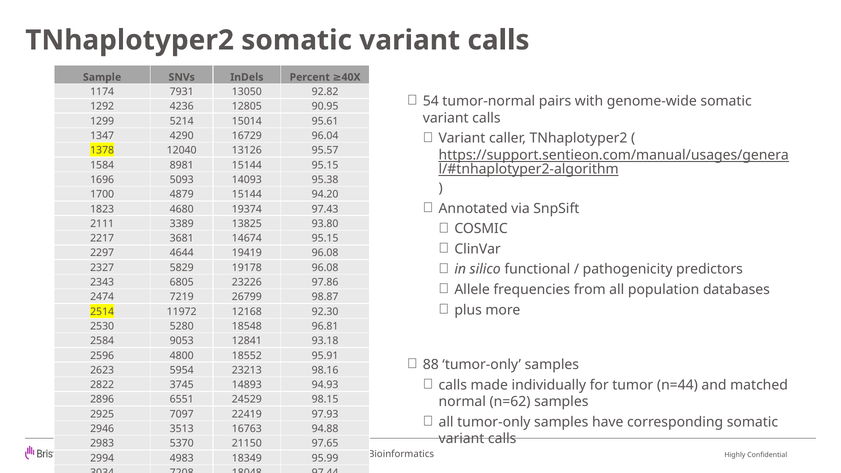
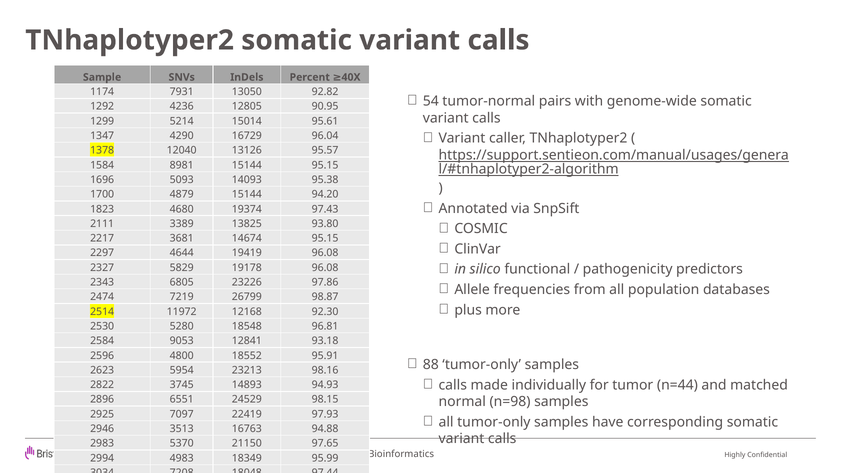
n=62: n=62 -> n=98 (510, 402)
